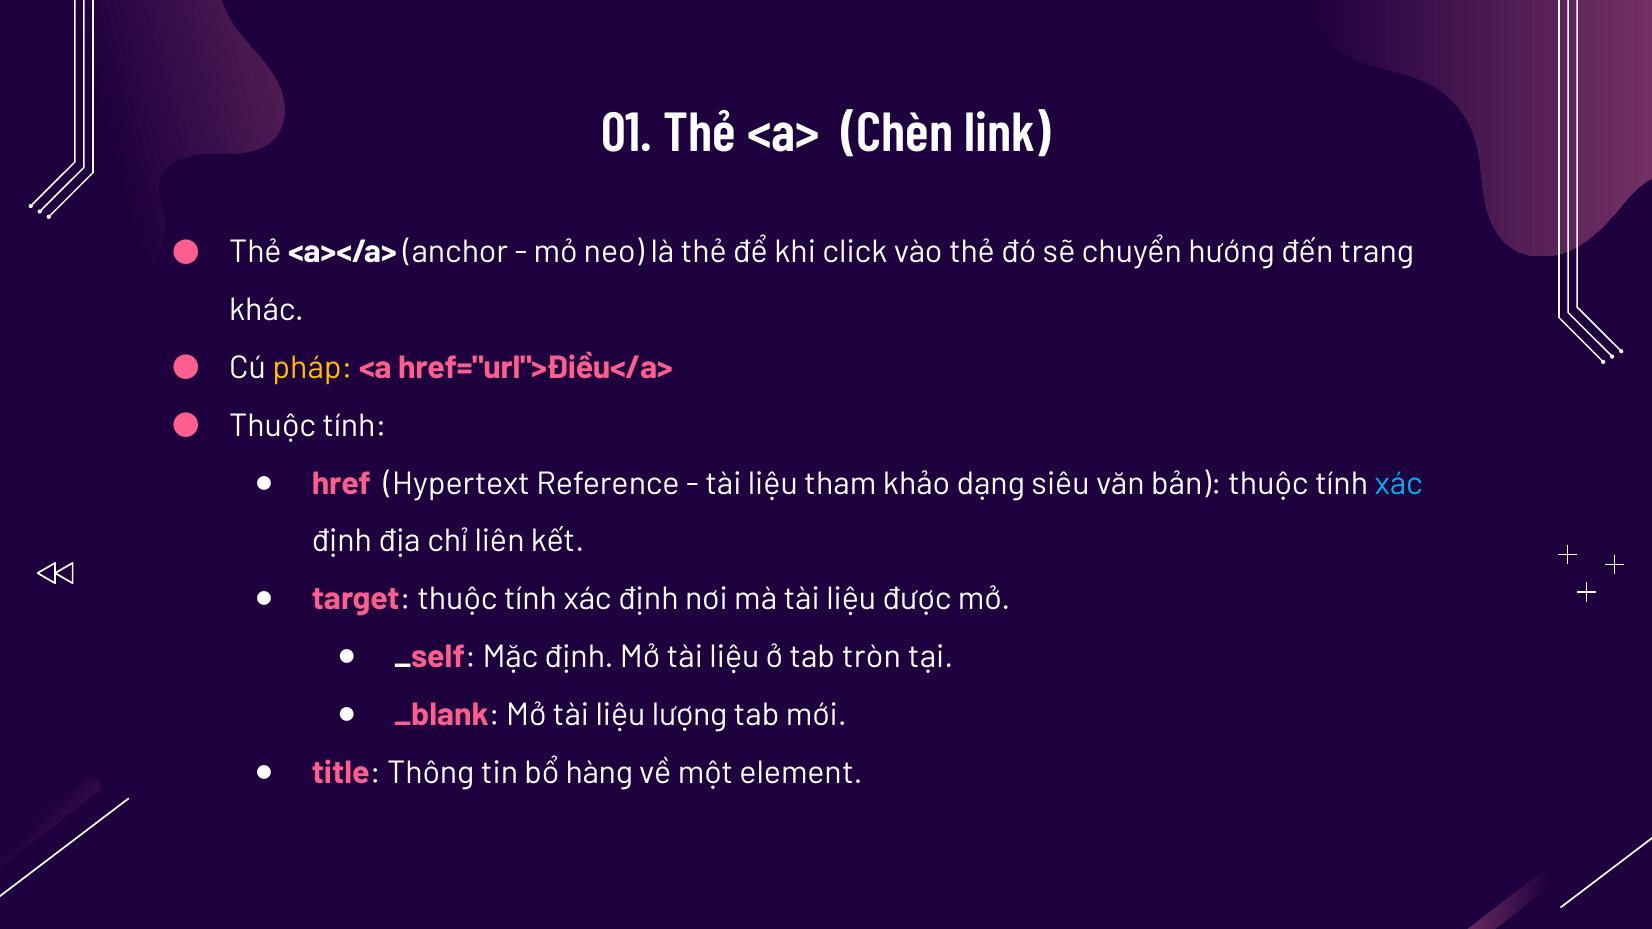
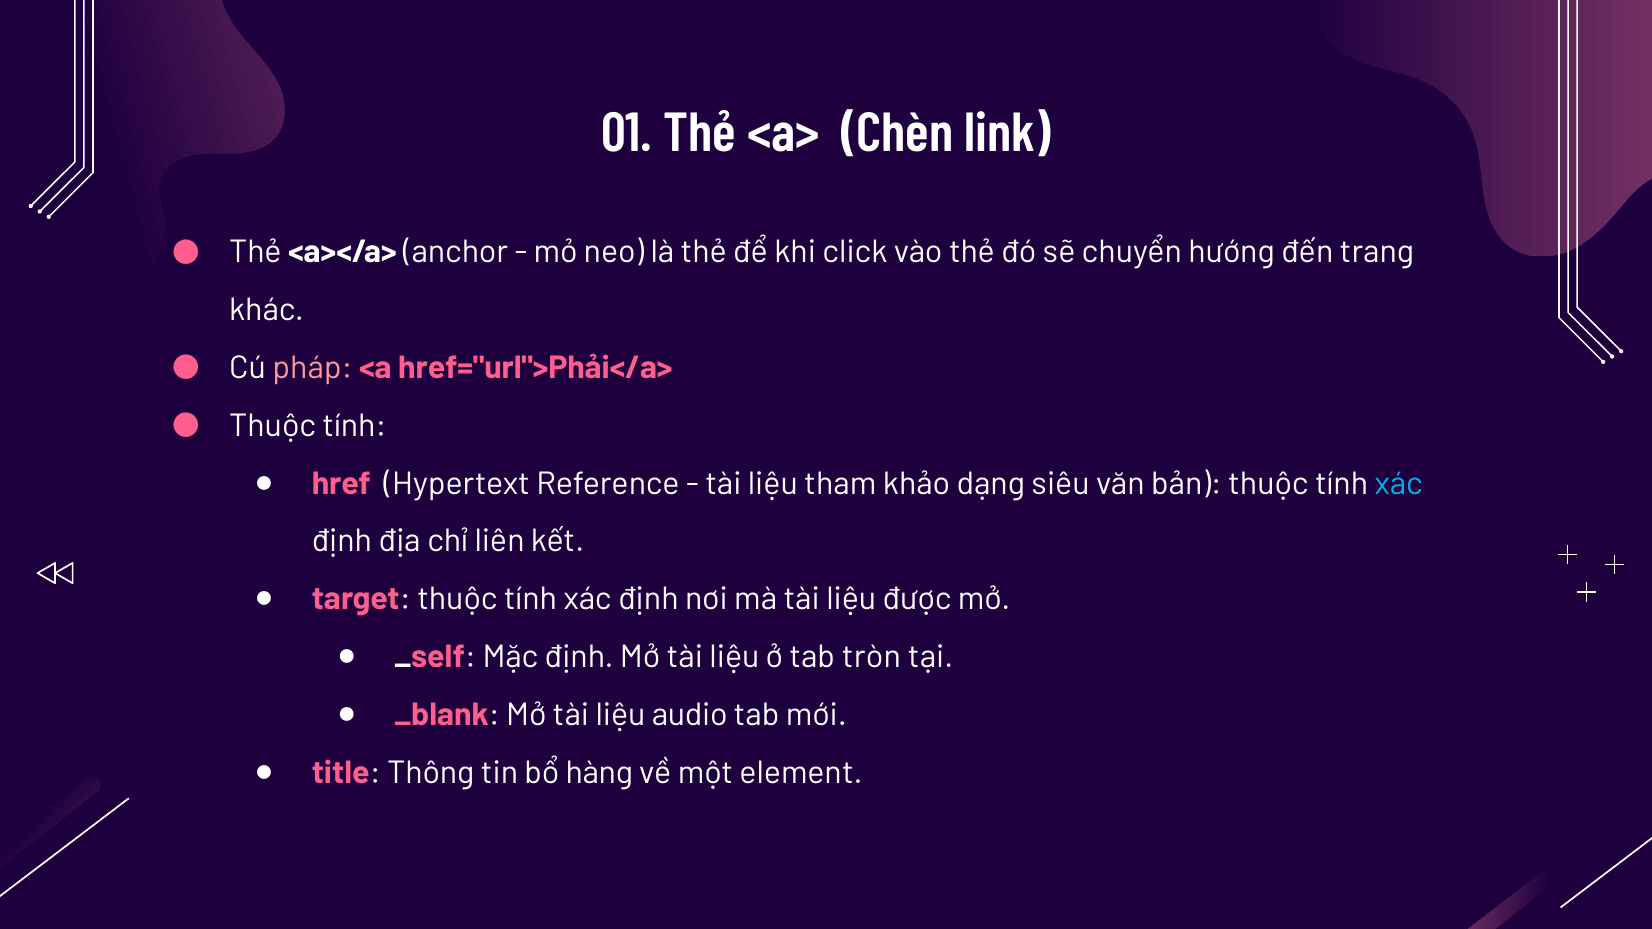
pháp colour: yellow -> pink (312, 368)
href="url">Điều</a>: href="url">Điều</a> -> href="url">Phải</a> (535, 368)
lượng: lượng -> audio (690, 715)
